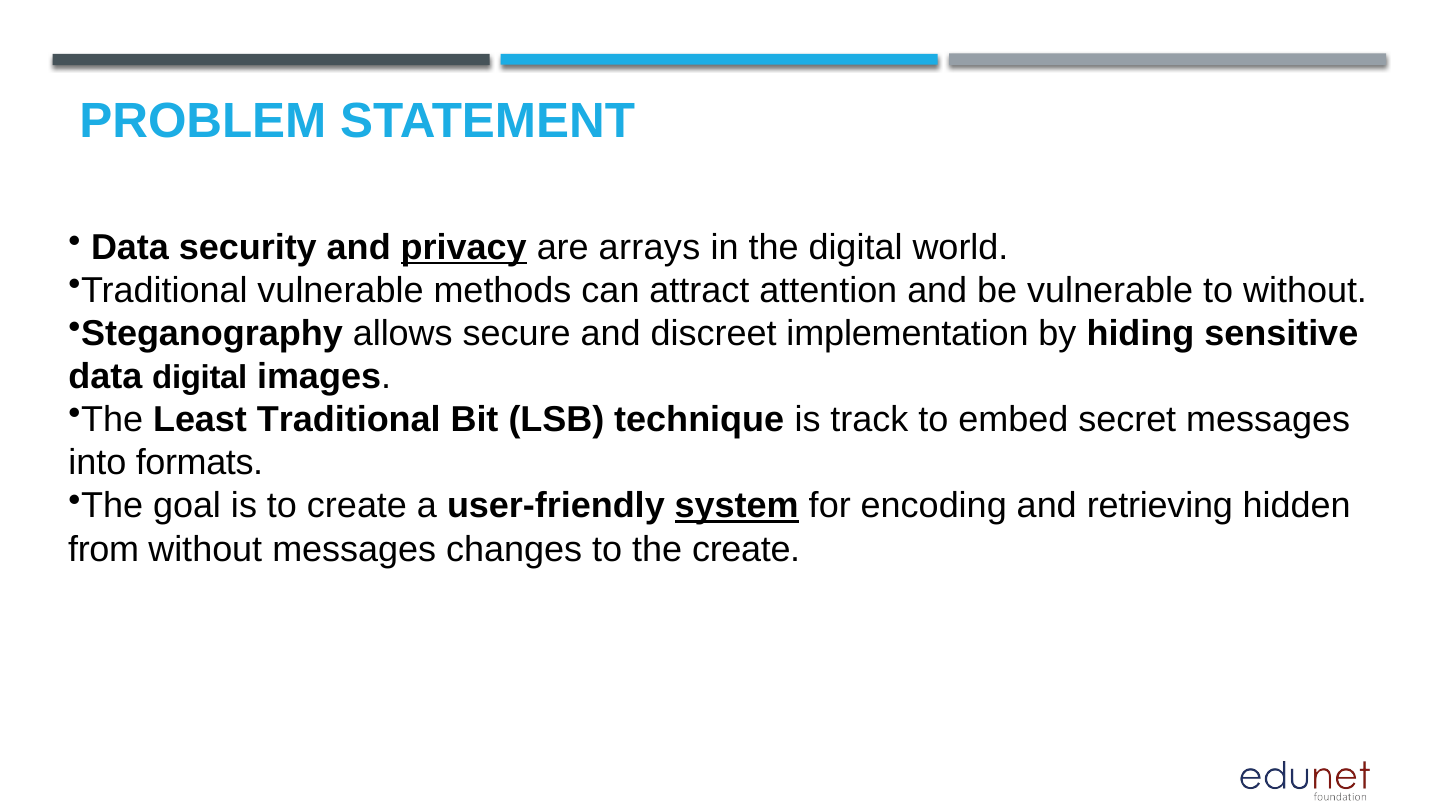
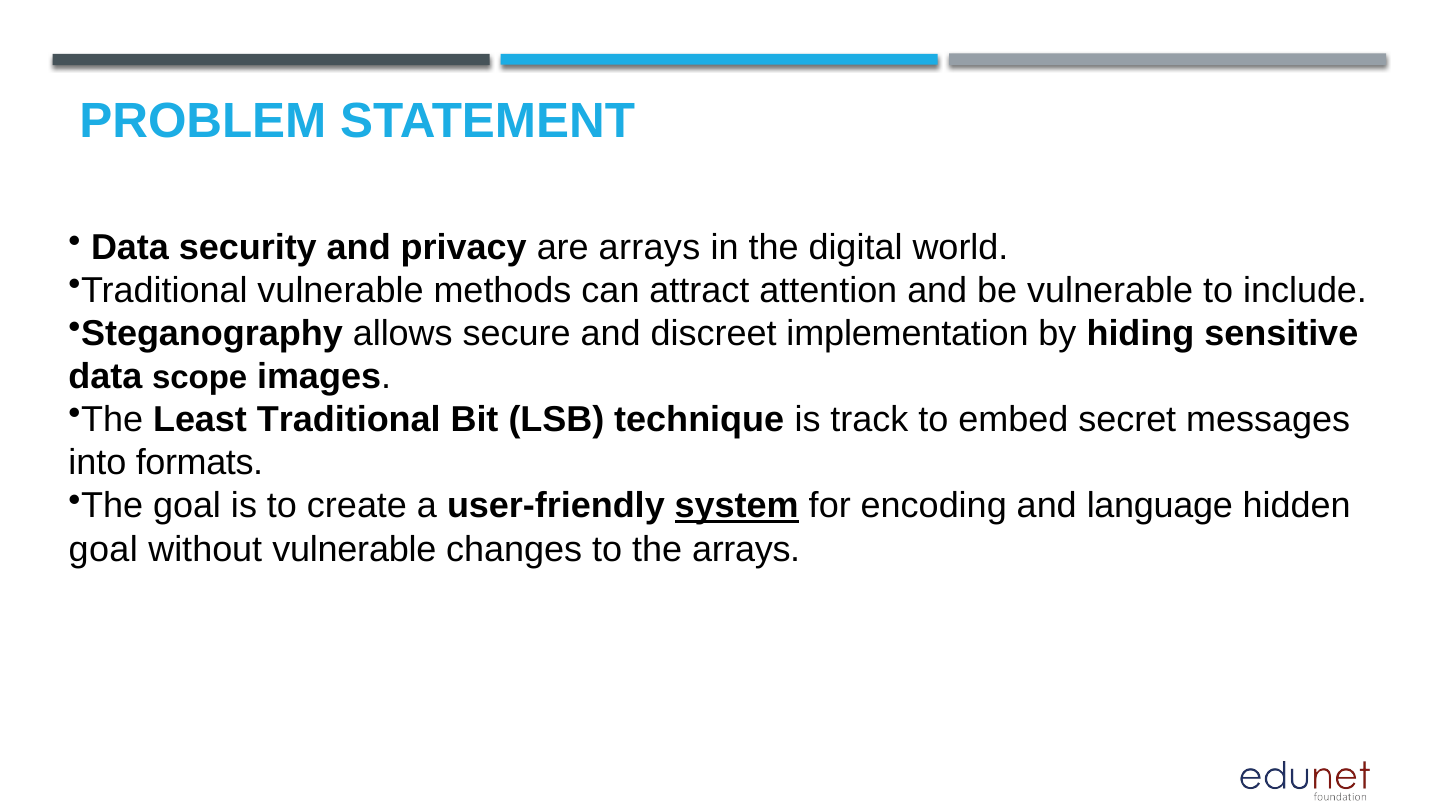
privacy underline: present -> none (464, 247)
to without: without -> include (1305, 290)
data digital: digital -> scope (200, 378)
retrieving: retrieving -> language (1160, 506)
from: from -> goal (103, 549)
without messages: messages -> vulnerable (354, 549)
the create: create -> arrays (746, 549)
